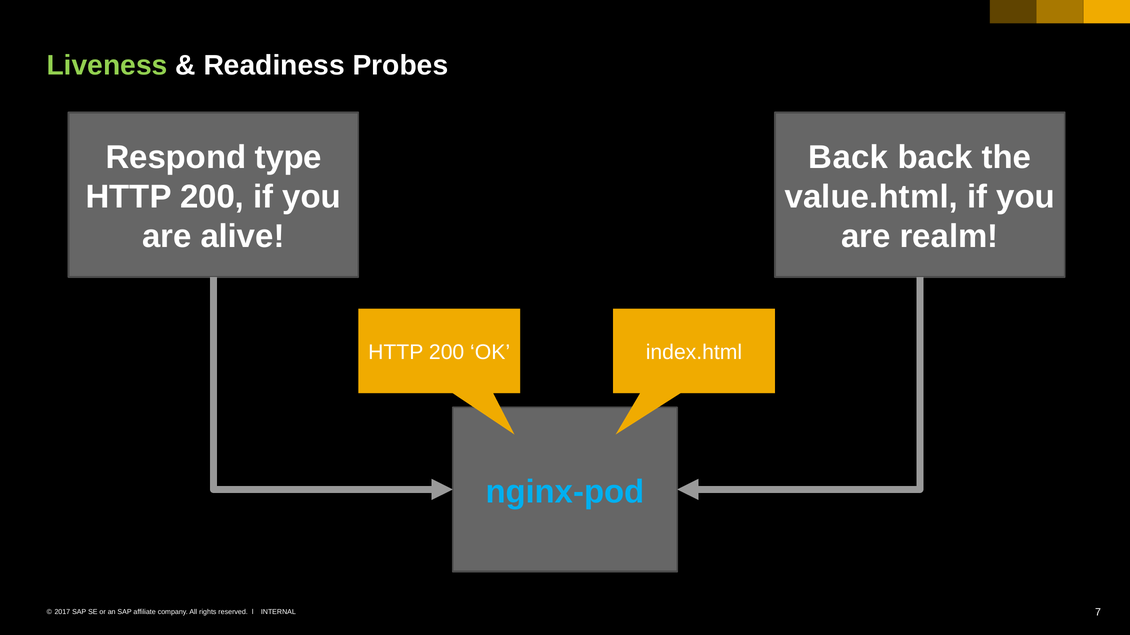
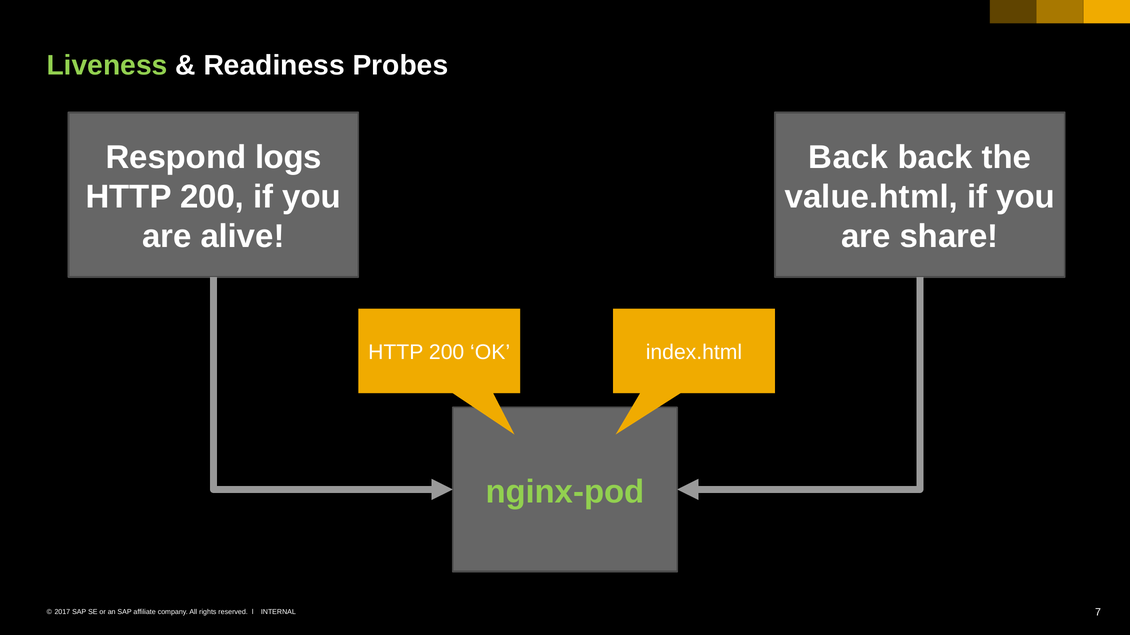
type: type -> logs (288, 158)
realm: realm -> share (949, 237)
nginx-pod colour: light blue -> light green (565, 492)
